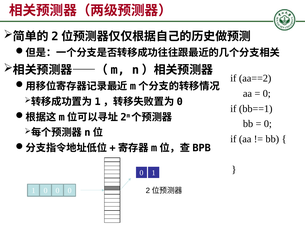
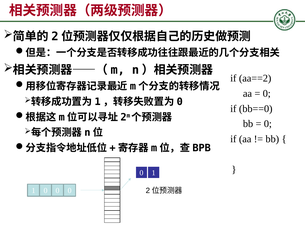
bb==1: bb==1 -> bb==0 (256, 109)
